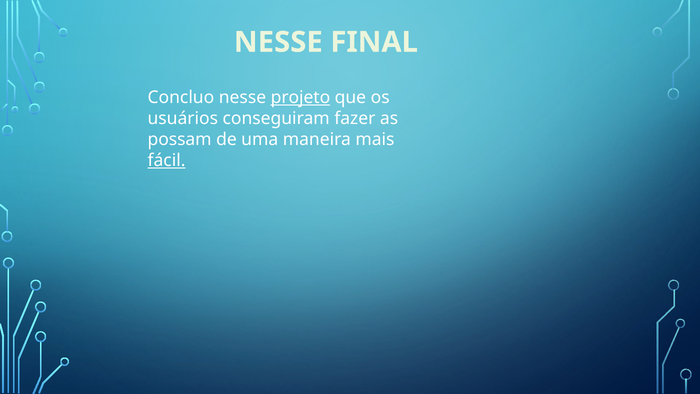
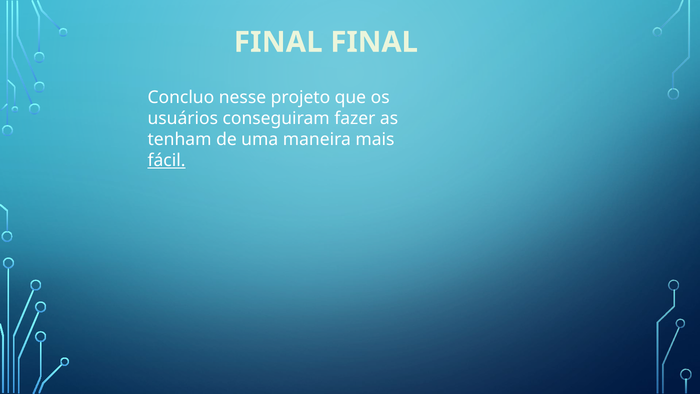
NESSE: NESSE -> FINAL (278, 42)
projeto underline: present -> none (300, 98)
possam: possam -> tenham (180, 140)
